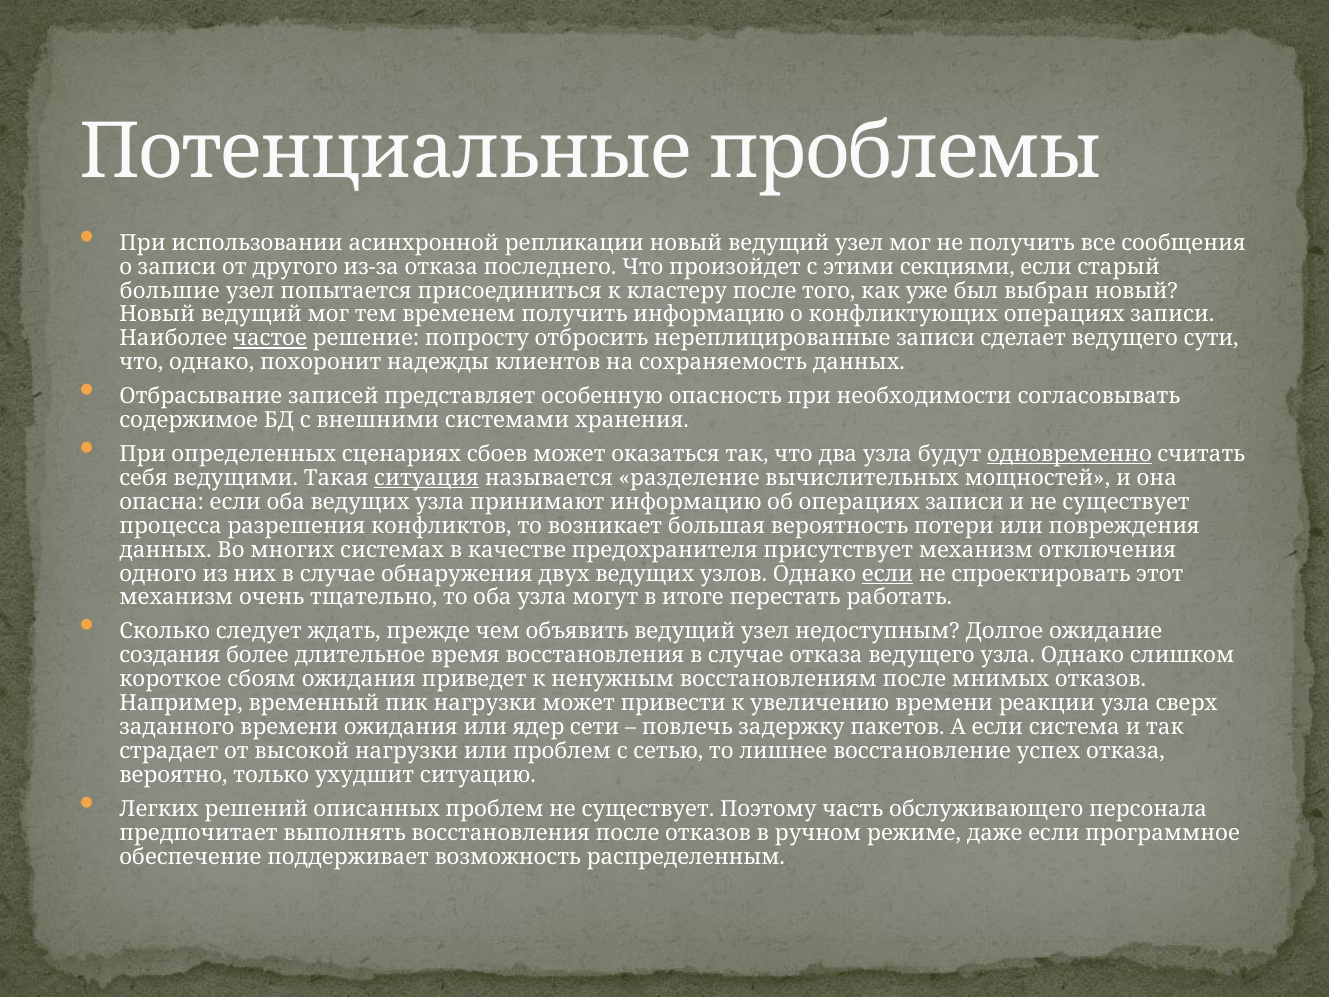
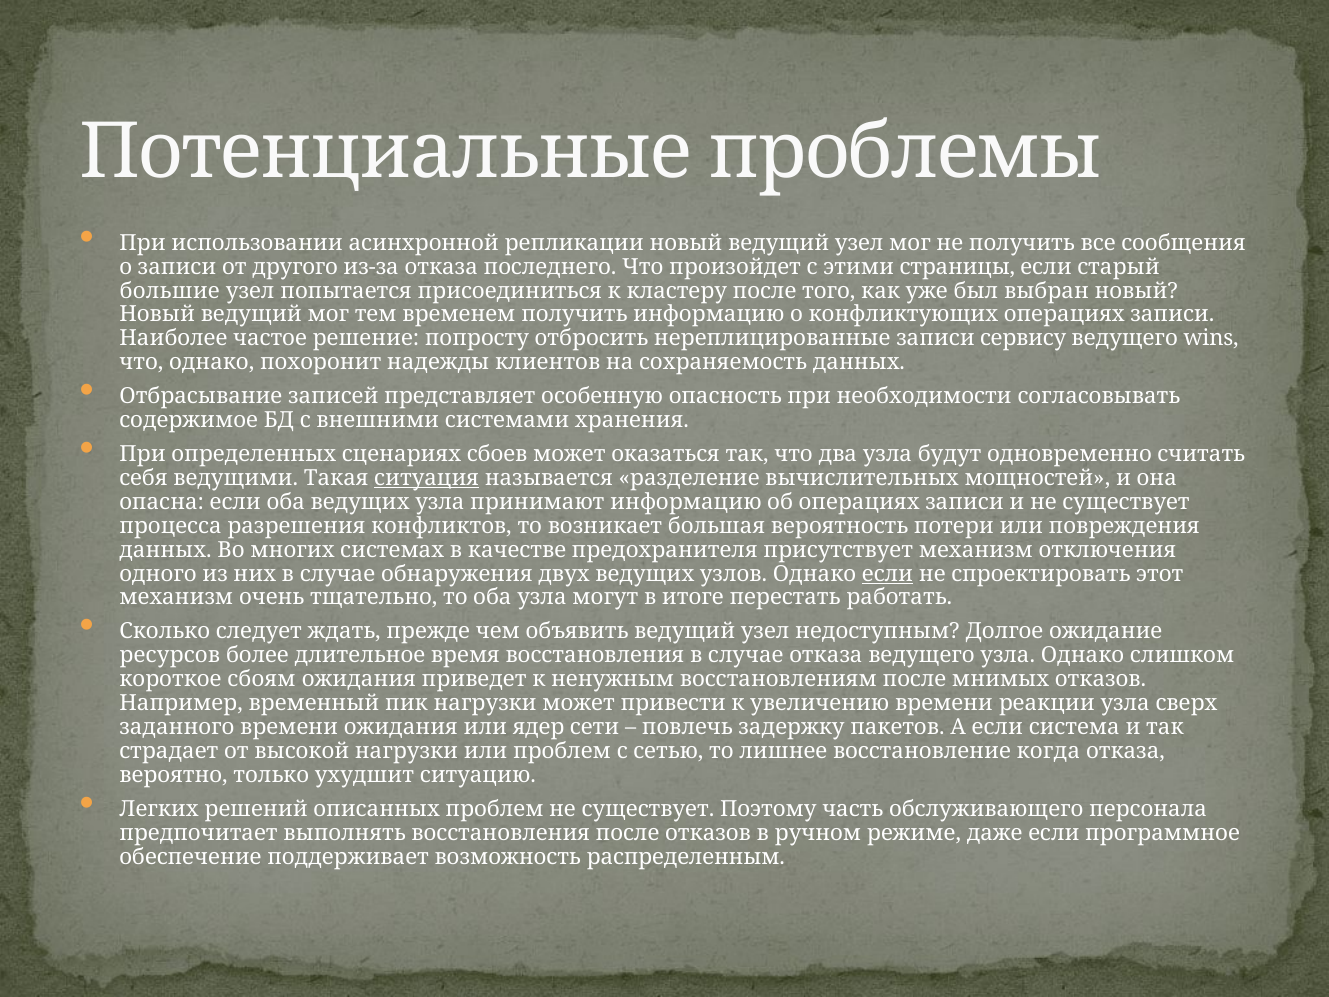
секциями: секциями -> страницы (957, 267)
частое underline: present -> none (270, 338)
сделает: сделает -> сервису (1023, 338)
сути: сути -> wins (1211, 338)
одновременно underline: present -> none (1069, 454)
создания: создания -> ресурсов (170, 655)
успех: успех -> когда (1048, 751)
